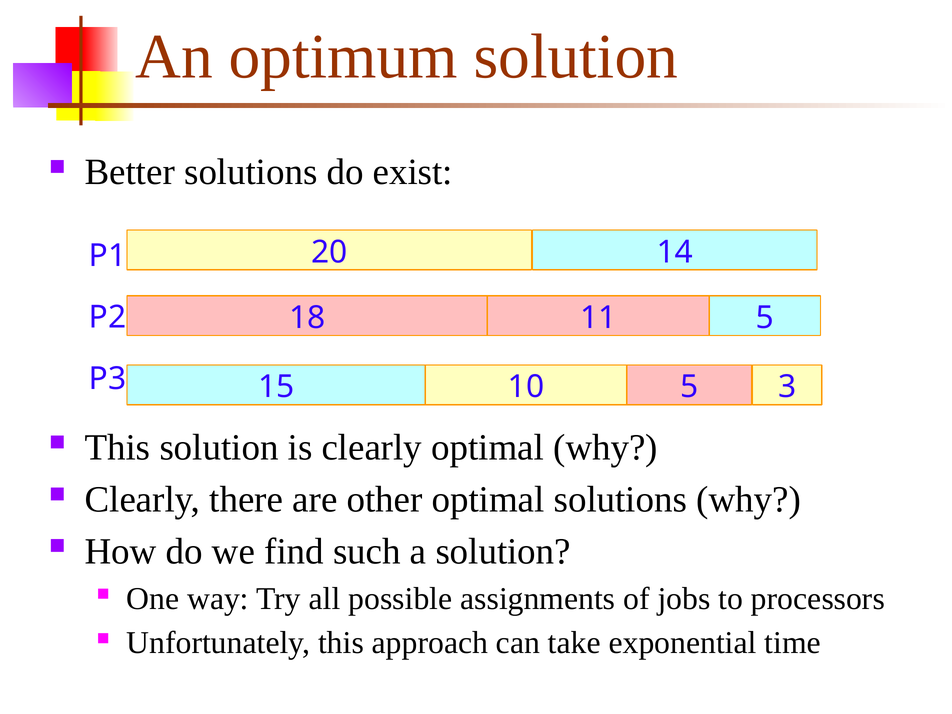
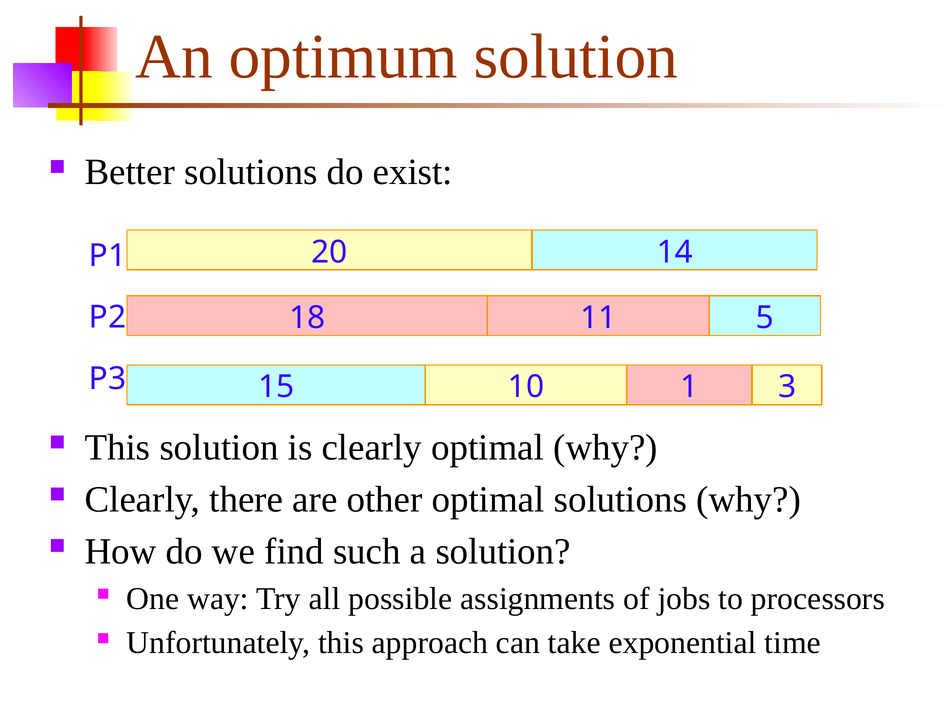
10 5: 5 -> 1 (689, 387)
